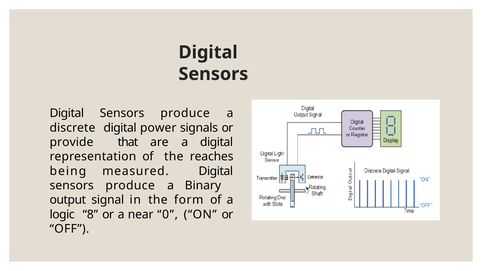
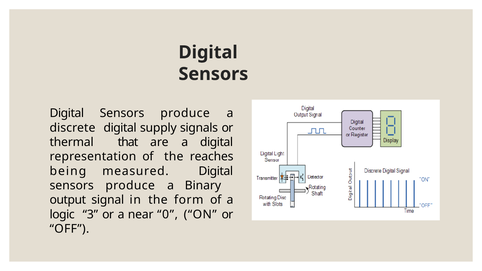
power: power -> supply (158, 128)
provide: provide -> thermal (72, 142)
8: 8 -> 3 (90, 215)
